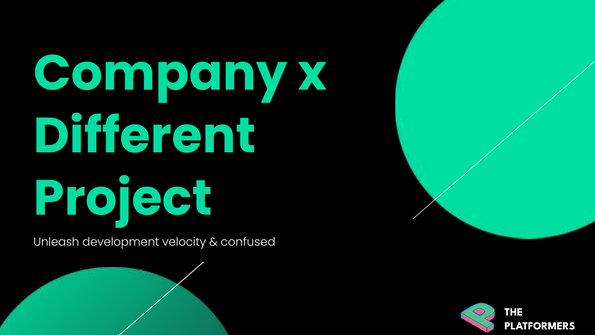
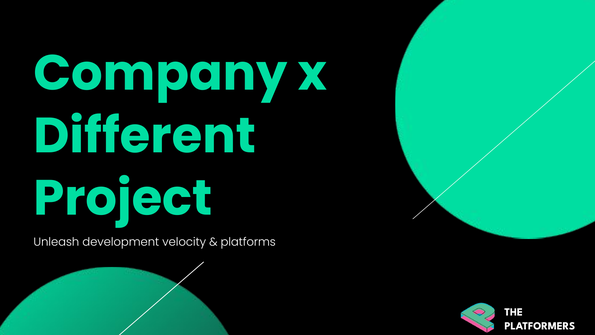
confused: confused -> platforms (248, 242)
